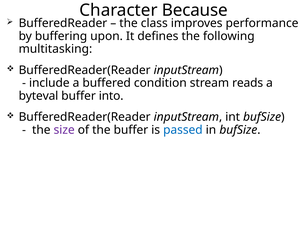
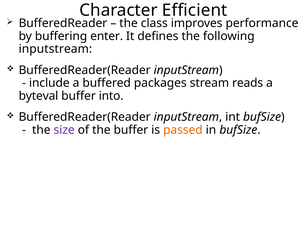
Because: Because -> Efficient (195, 10)
upon: upon -> enter (107, 36)
multitasking: multitasking -> inputstream (55, 49)
condition: condition -> packages (160, 83)
passed colour: blue -> orange (183, 130)
